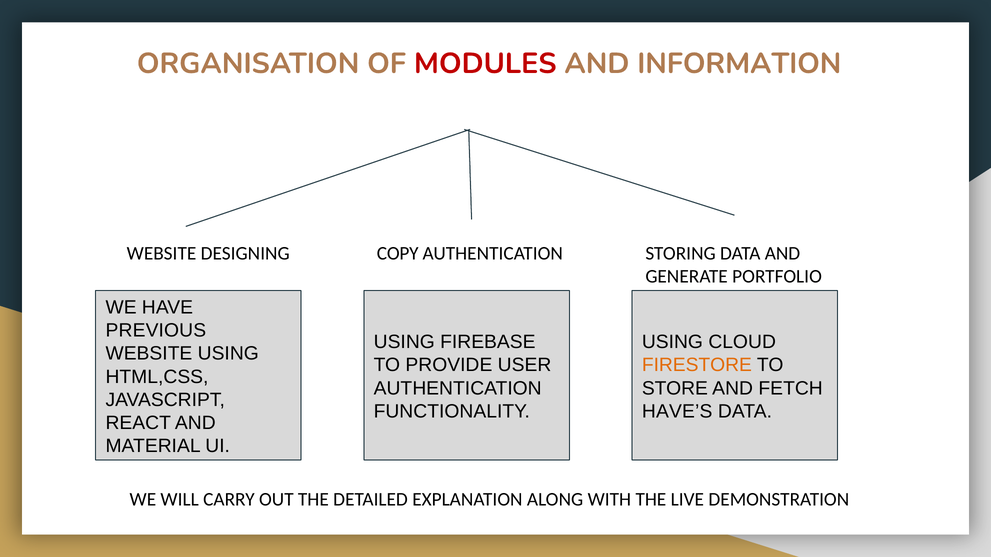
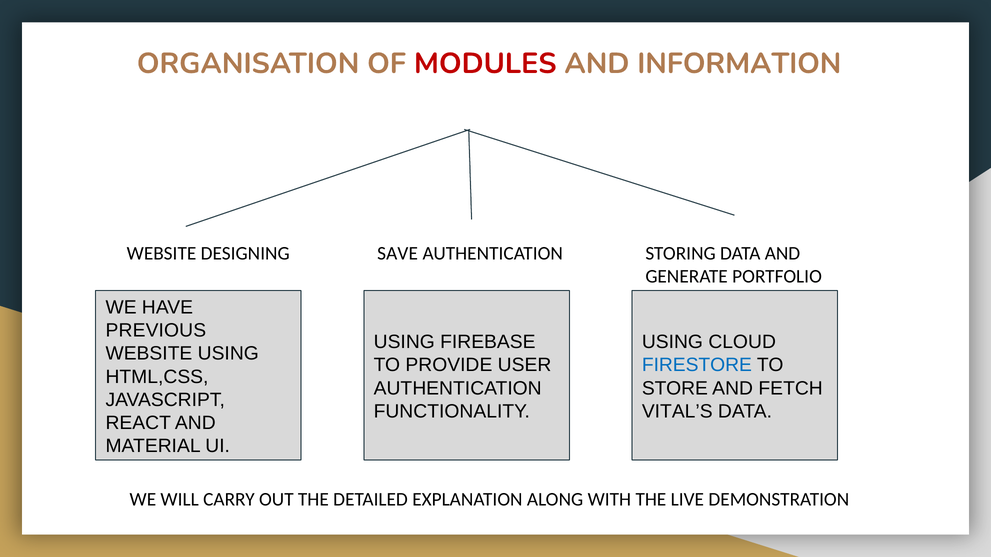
COPY: COPY -> SAVE (398, 254)
FIRESTORE colour: orange -> blue (697, 365)
HAVE’S: HAVE’S -> VITAL’S (677, 412)
